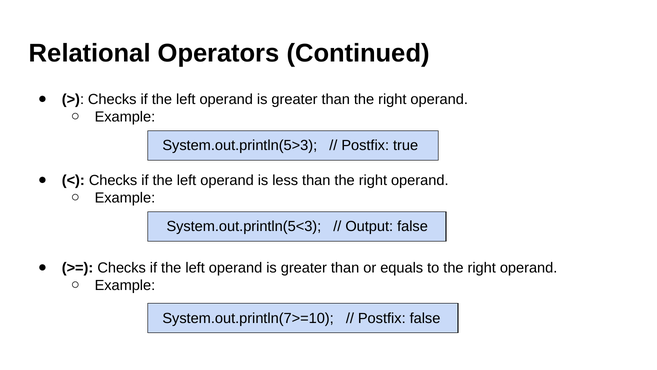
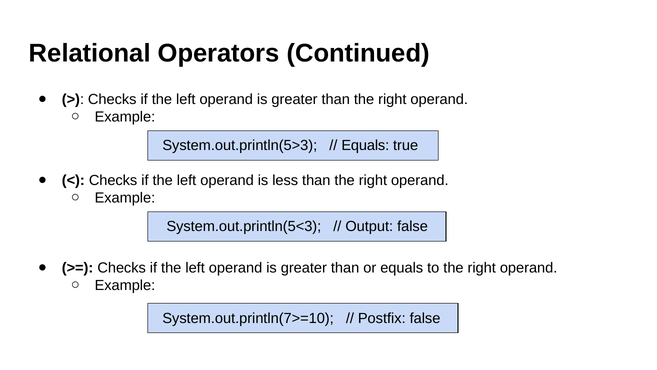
Postfix: Postfix -> Equals (365, 145)
